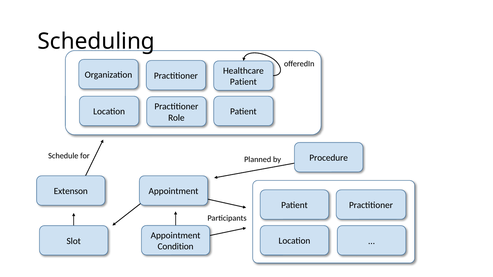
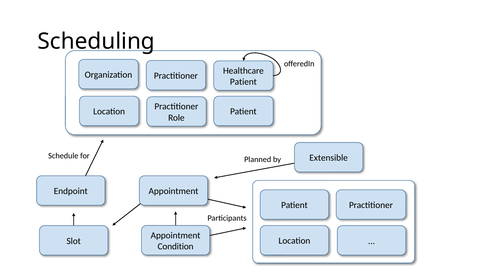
Procedure: Procedure -> Extensible (329, 158)
Extenson: Extenson -> Endpoint (71, 191)
